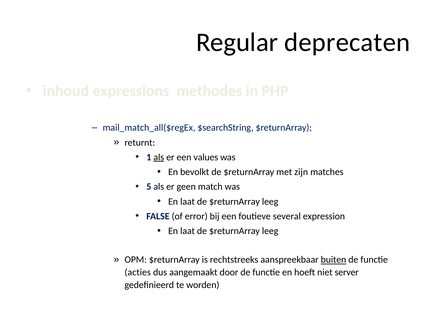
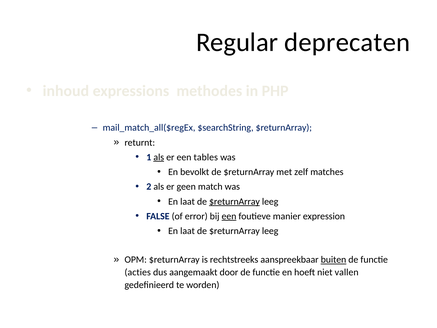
values: values -> tables (206, 157)
zijn: zijn -> zelf (301, 172)
5: 5 -> 2 (149, 187)
$returnArray underline: none -> present (234, 201)
een underline: none -> present (229, 216)
several: several -> manier (287, 216)
server: server -> vallen (347, 272)
